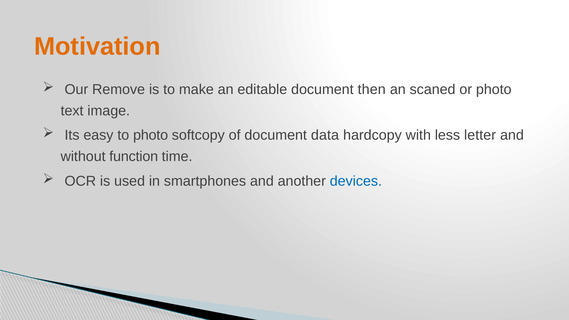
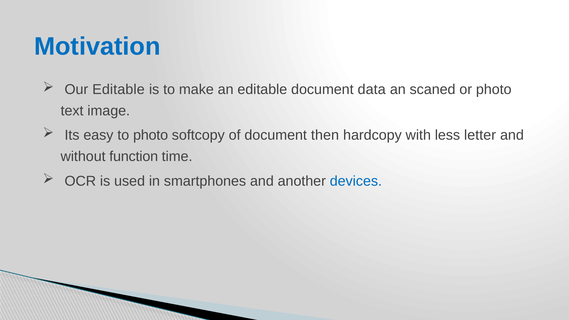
Motivation colour: orange -> blue (97, 46)
Our Remove: Remove -> Editable (118, 89)
then: then -> data (372, 89)
data: data -> then (325, 135)
